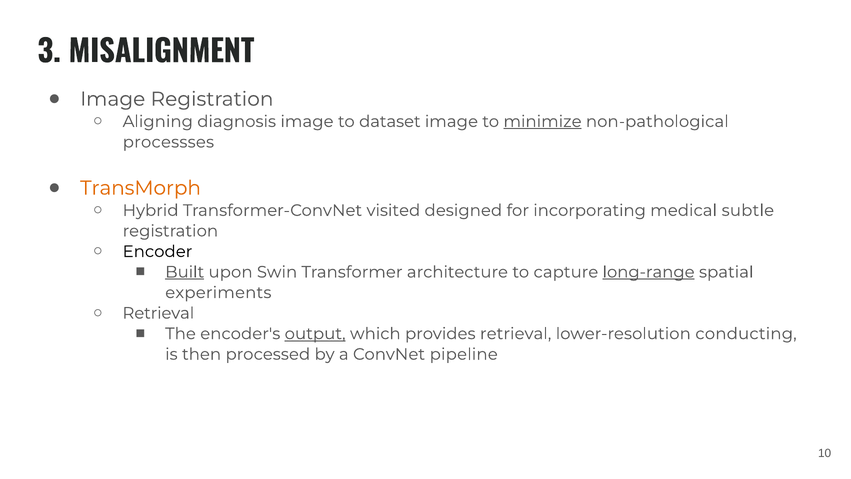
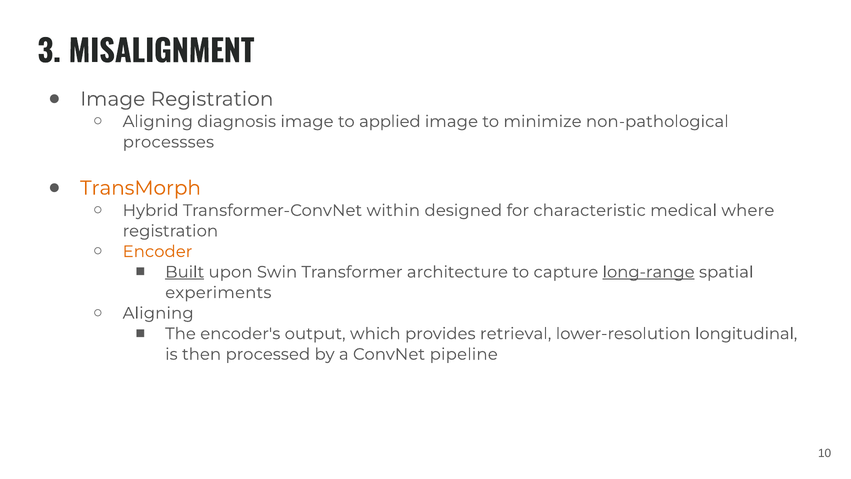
dataset: dataset -> applied (390, 121)
minimize underline: present -> none (543, 121)
visited: visited -> within (393, 210)
incorporating: incorporating -> characteristic (590, 210)
subtle: subtle -> where (748, 210)
Encoder colour: black -> orange (157, 251)
Retrieval: Retrieval -> Aligning (158, 313)
output underline: present -> none (315, 334)
conducting: conducting -> longitudinal (746, 334)
